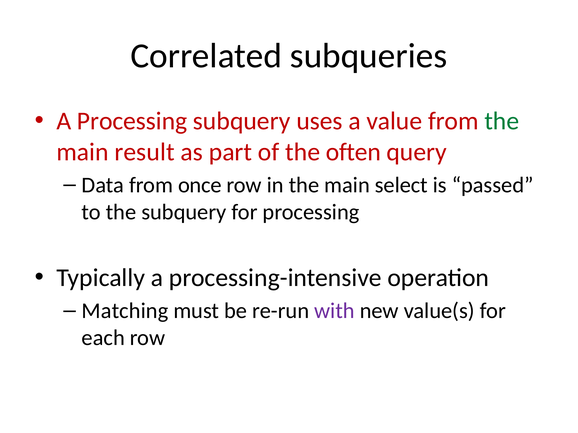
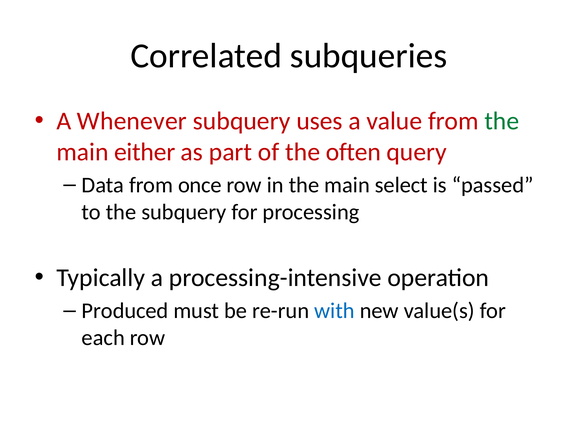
A Processing: Processing -> Whenever (132, 121)
result: result -> either (145, 152)
Matching: Matching -> Produced (125, 311)
with colour: purple -> blue (335, 311)
